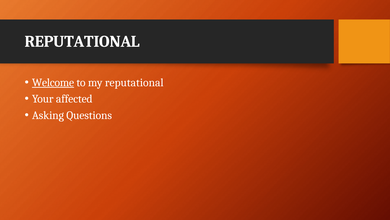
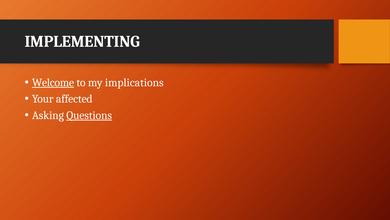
REPUTATIONAL: REPUTATIONAL -> IMPLEMENTING (82, 41)
my reputational: reputational -> implications (134, 82)
Questions underline: none -> present (89, 115)
